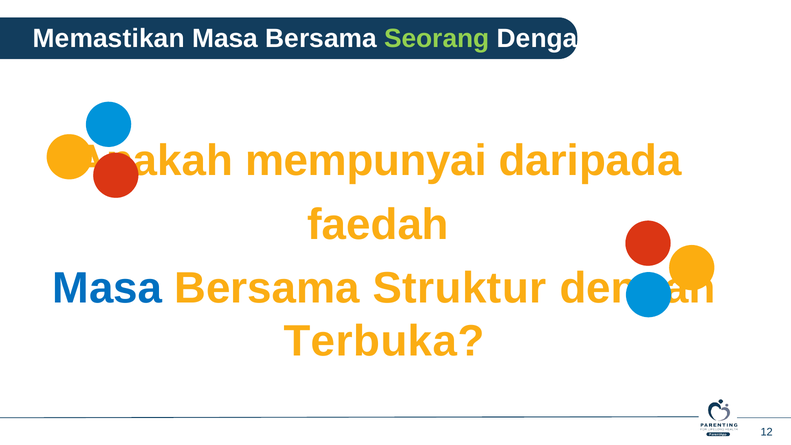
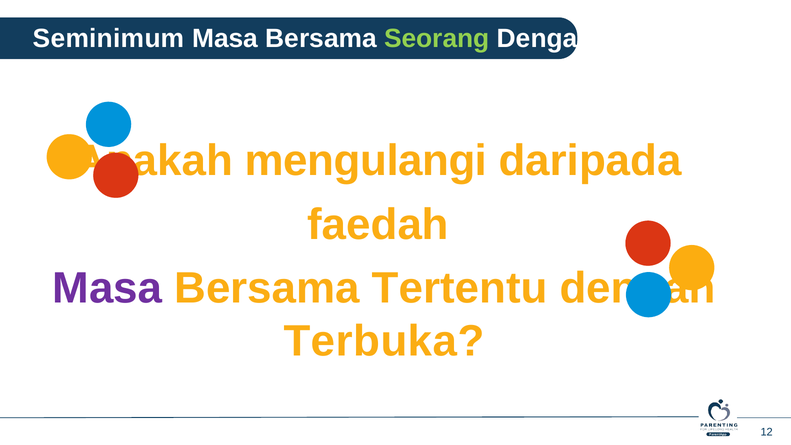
Memastikan: Memastikan -> Seminimum (109, 39)
mempunyai: mempunyai -> mengulangi (366, 161)
Masa colour: blue -> purple (107, 288)
Bersama Struktur: Struktur -> Tertentu (460, 288)
